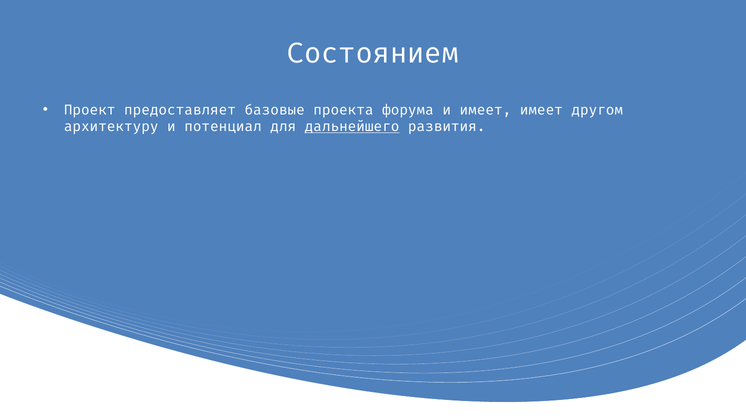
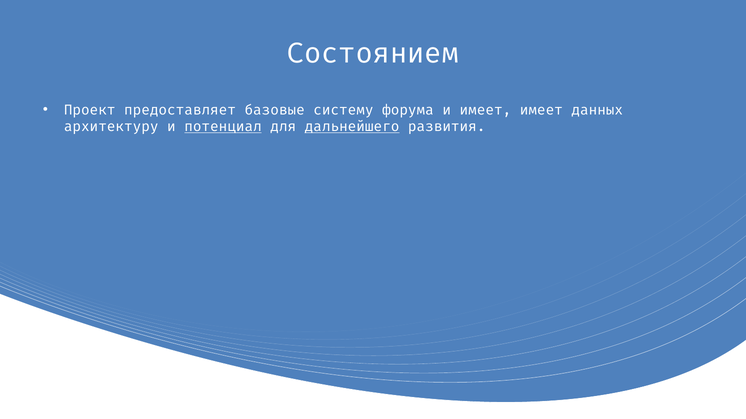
проекта: проекта -> систему (343, 110)
другом: другом -> данных (597, 110)
потенциал underline: none -> present (223, 127)
